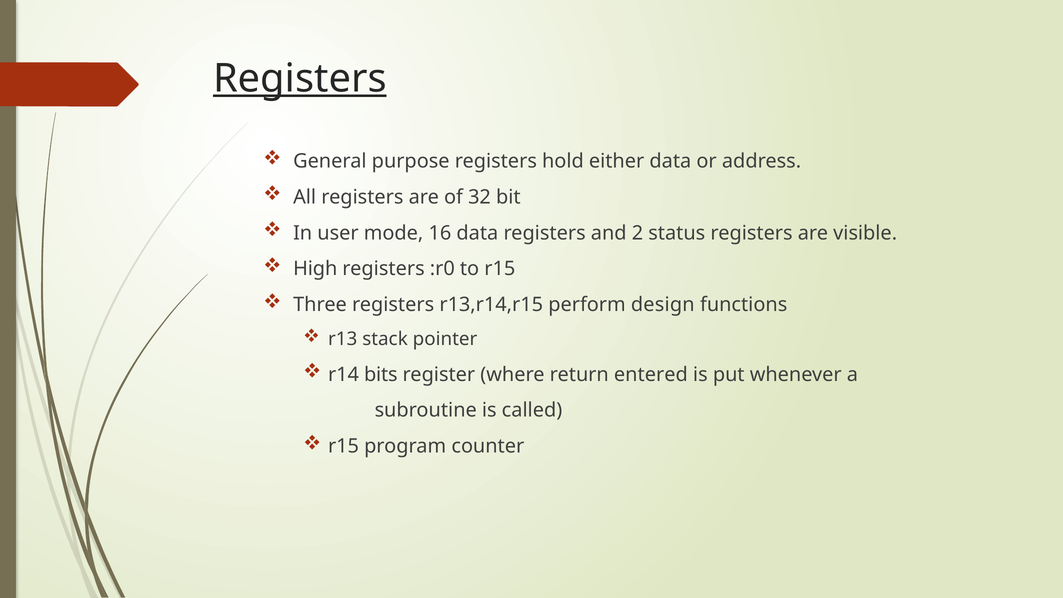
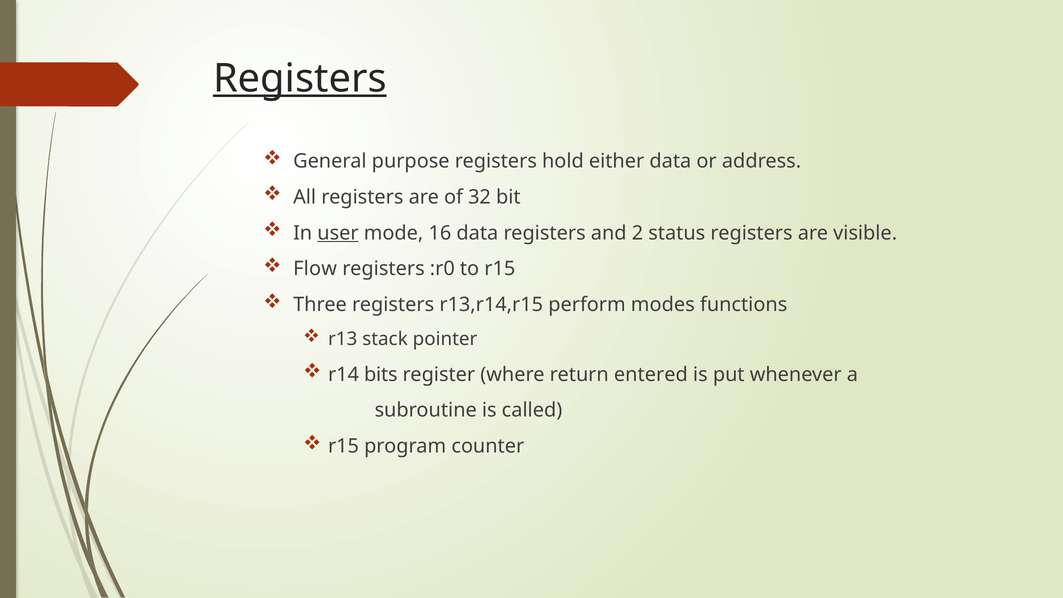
user underline: none -> present (338, 233)
High: High -> Flow (315, 269)
design: design -> modes (663, 305)
